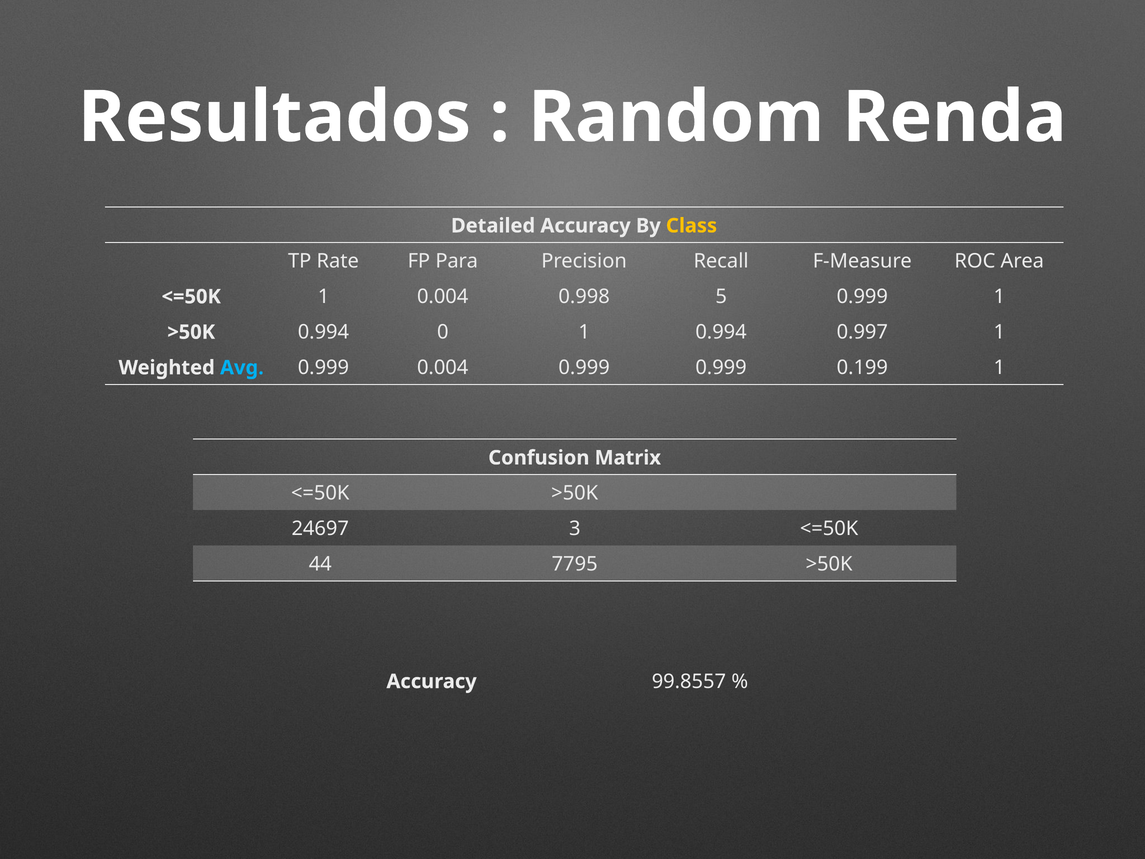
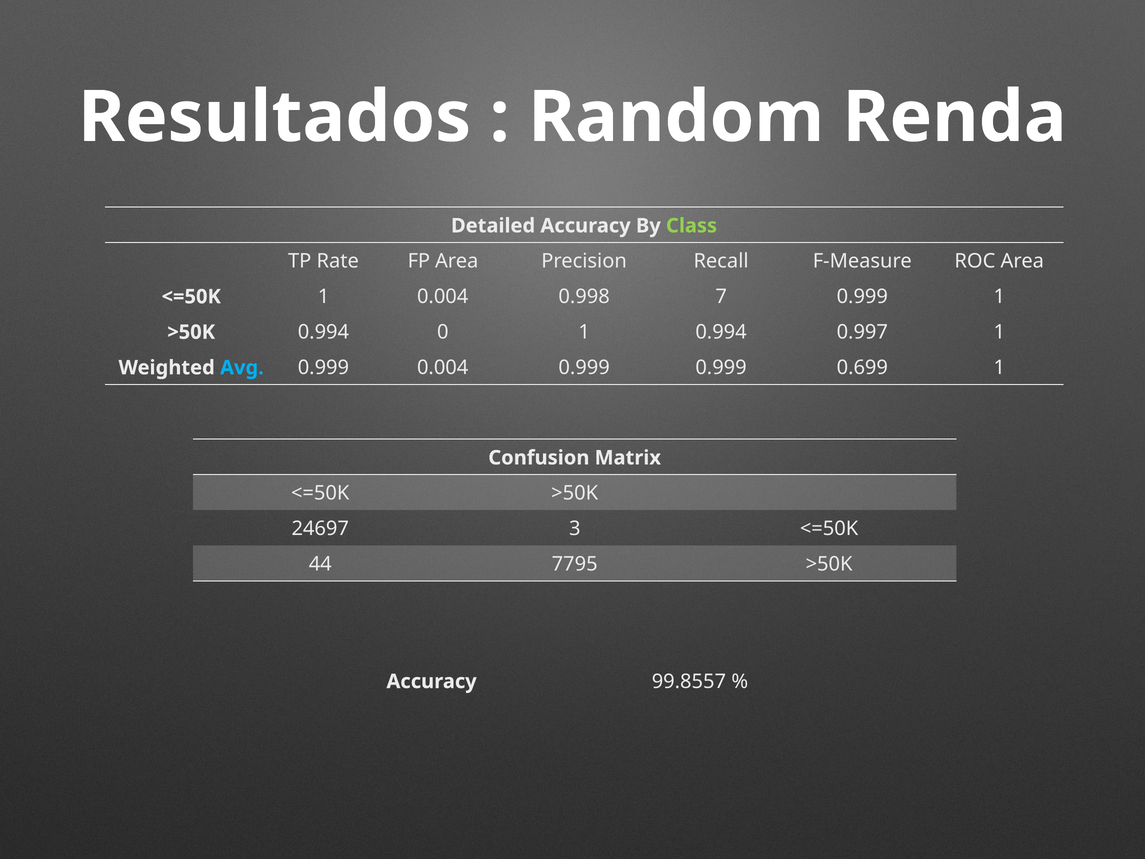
Class colour: yellow -> light green (692, 226)
FP Para: Para -> Area (457, 261)
5: 5 -> 7 (721, 297)
0.199: 0.199 -> 0.699 (862, 368)
